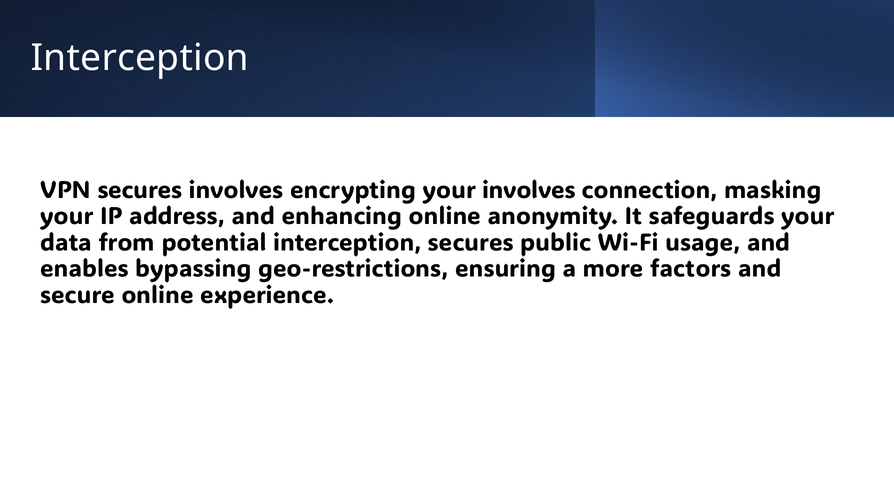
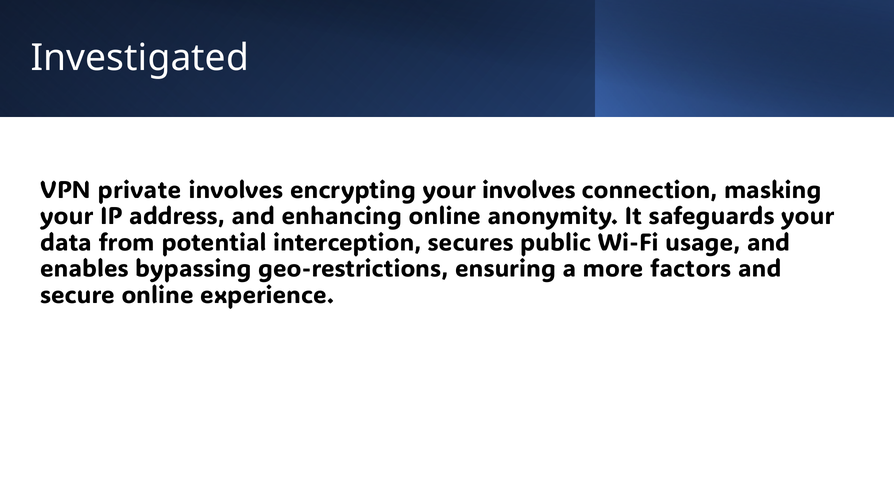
Interception: Interception -> Investigated (140, 58)
VPN secures: secures -> private (140, 190)
